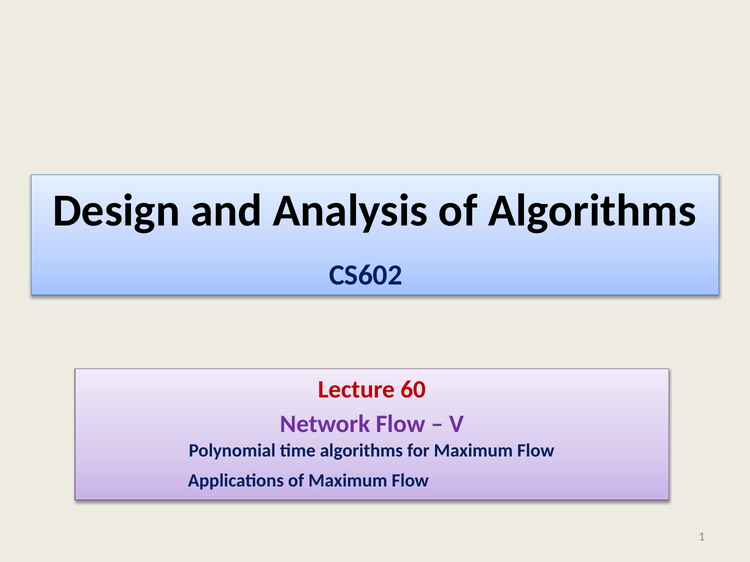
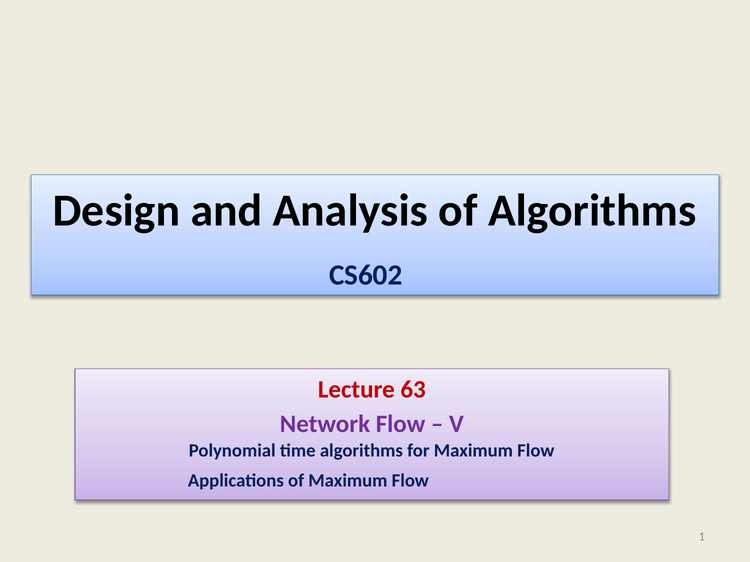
60: 60 -> 63 (413, 390)
